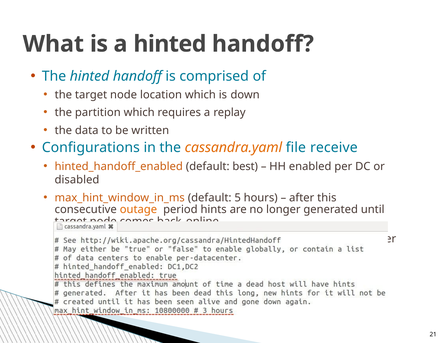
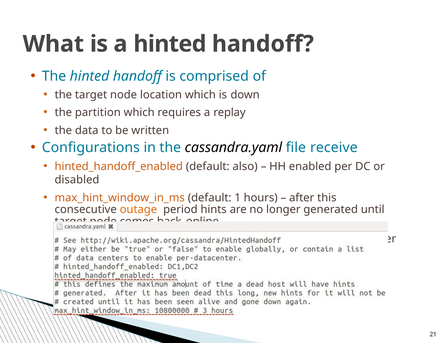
cassandra.yaml colour: orange -> black (233, 147)
best: best -> also (245, 166)
5: 5 -> 1 (238, 197)
